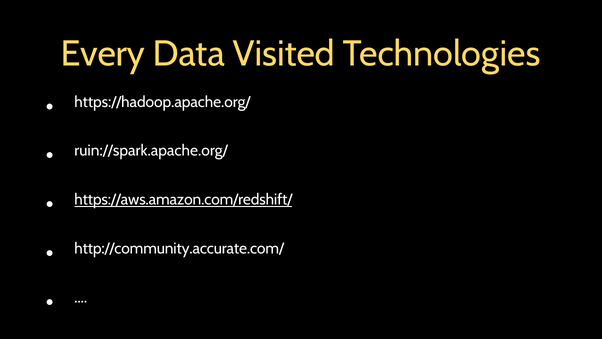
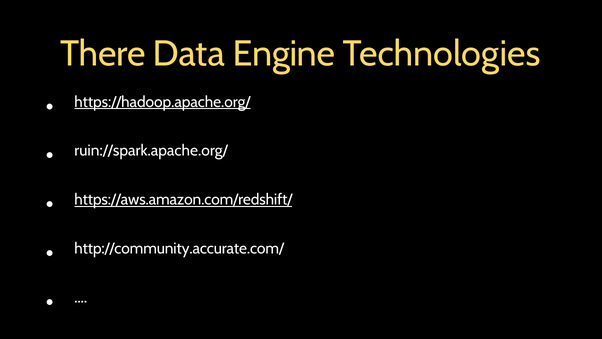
Every: Every -> There (103, 54)
Visited: Visited -> Engine (284, 54)
https://hadoop.apache.org/ underline: none -> present (162, 102)
